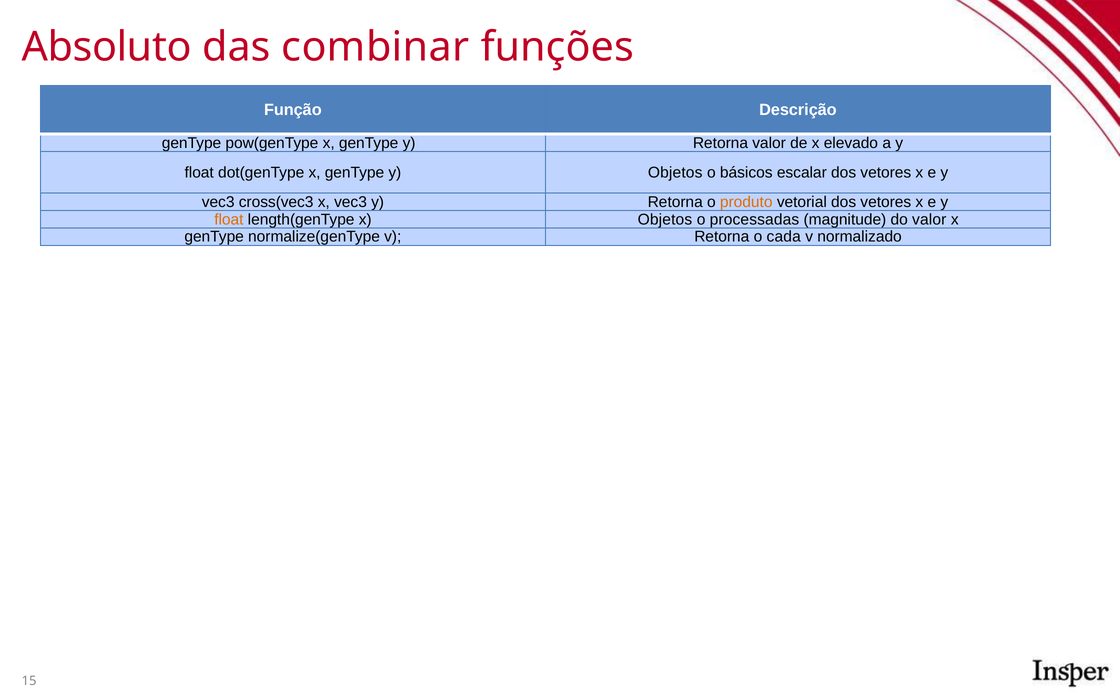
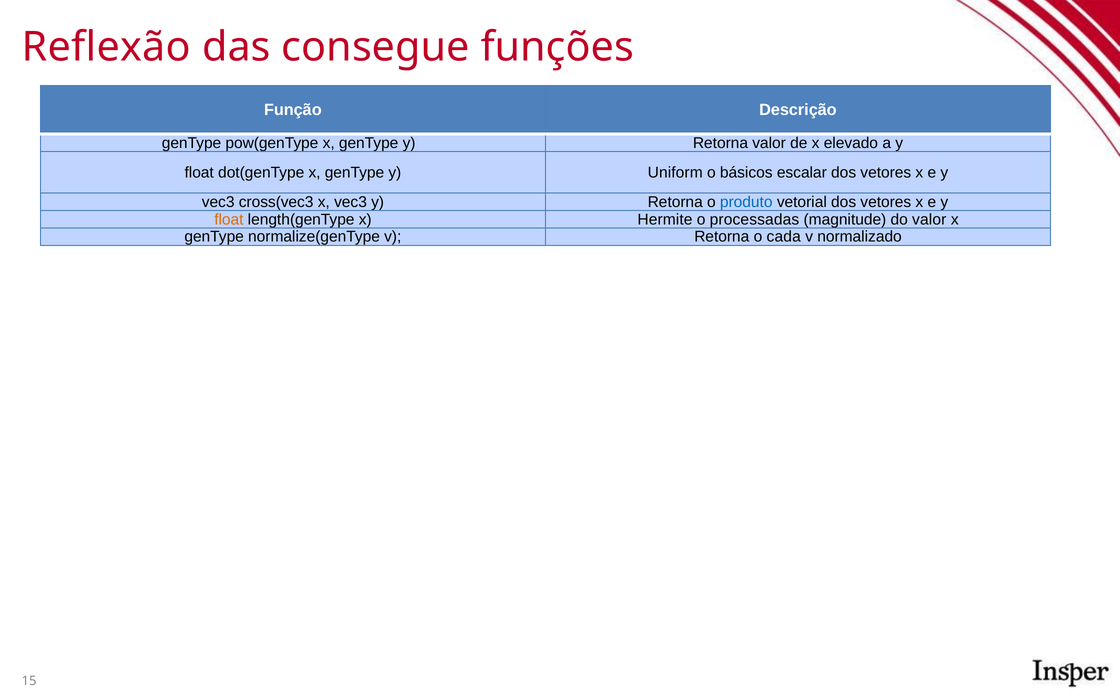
Absoluto: Absoluto -> Reflexão (106, 47)
combinar: combinar -> consegue (376, 47)
y Objetos: Objetos -> Uniform (675, 173)
produto colour: orange -> blue (746, 202)
x Objetos: Objetos -> Hermite (665, 219)
